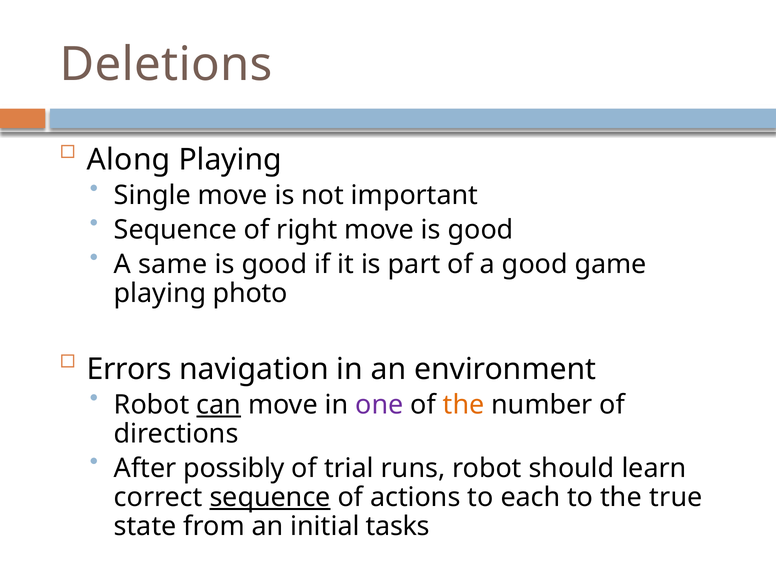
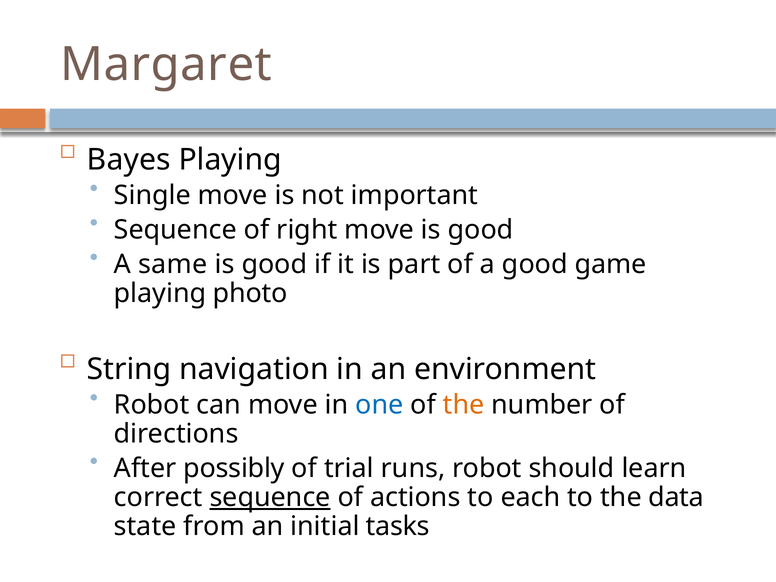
Deletions: Deletions -> Margaret (166, 65)
Along: Along -> Bayes (129, 160)
Errors: Errors -> String (129, 369)
can underline: present -> none (219, 405)
one colour: purple -> blue (379, 405)
true: true -> data (676, 497)
